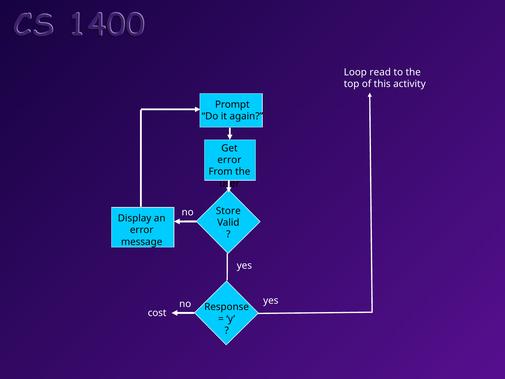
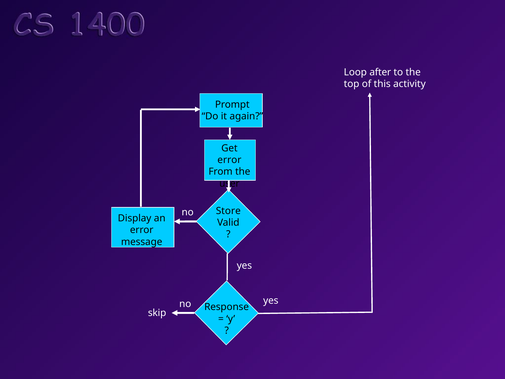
read: read -> after (380, 72)
cost: cost -> skip (157, 313)
